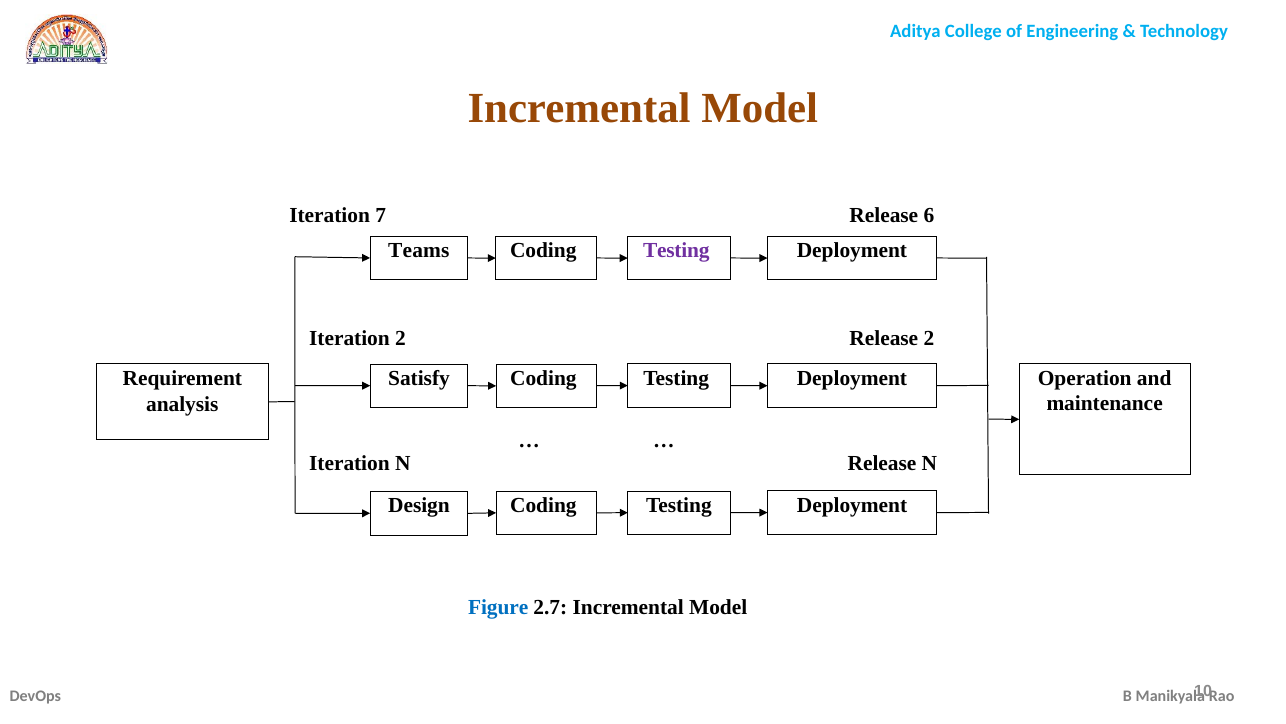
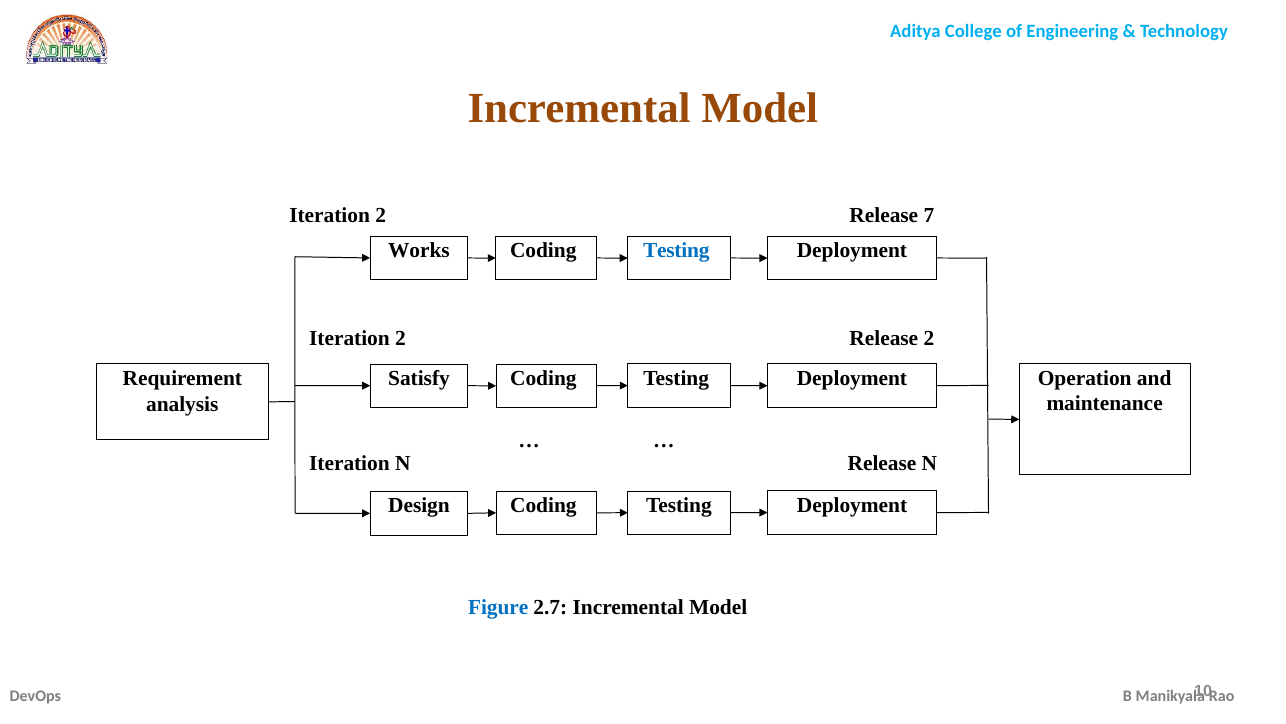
6: 6 -> 7 (929, 215)
7: 7 -> 2 (381, 215)
Teams: Teams -> Works (419, 250)
Testing colour: purple -> blue (676, 250)
